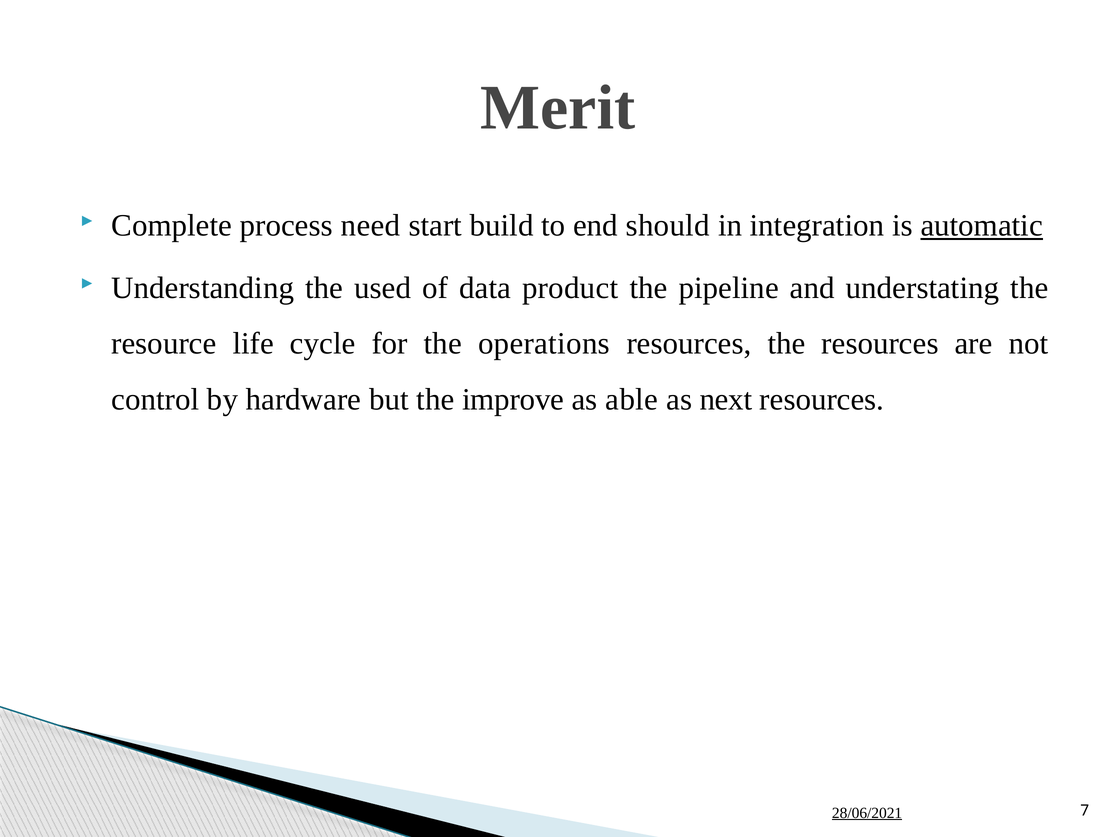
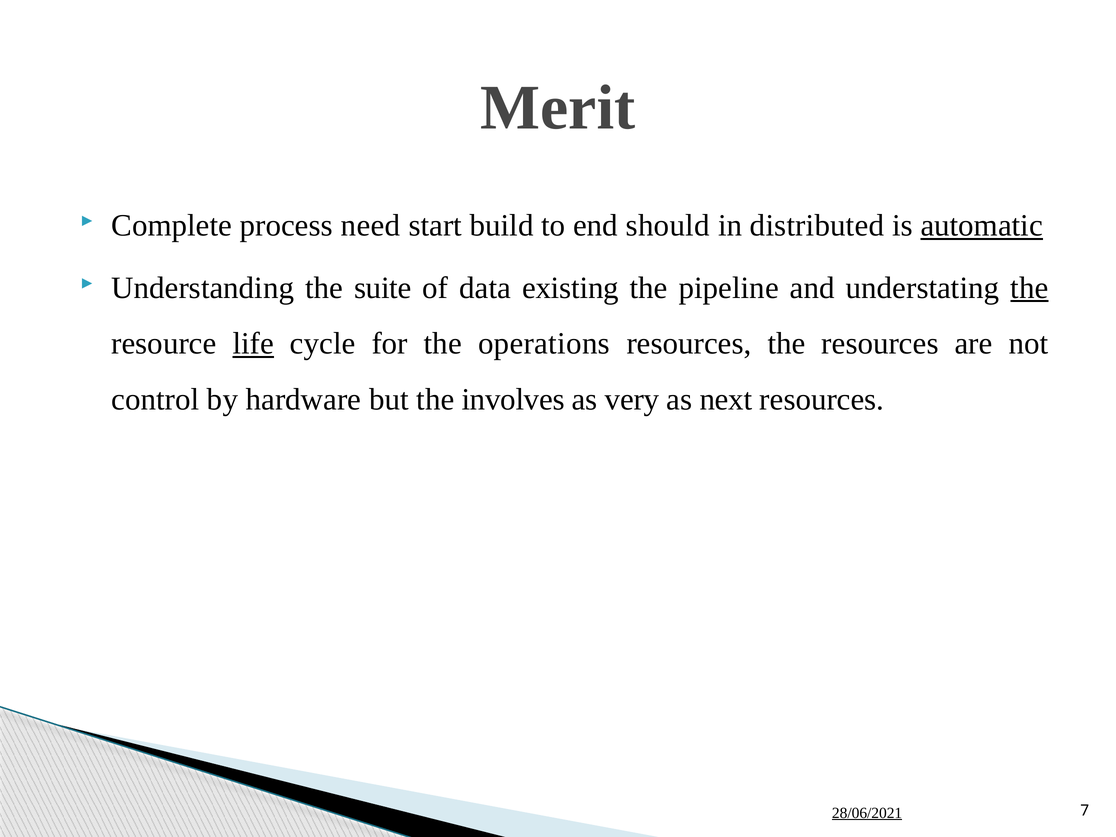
integration: integration -> distributed (817, 226)
used: used -> suite (383, 288)
product: product -> existing (570, 288)
the underline: none -> present (1029, 288)
life underline: none -> present (253, 344)
improve: improve -> involves (513, 400)
able: able -> very (632, 400)
